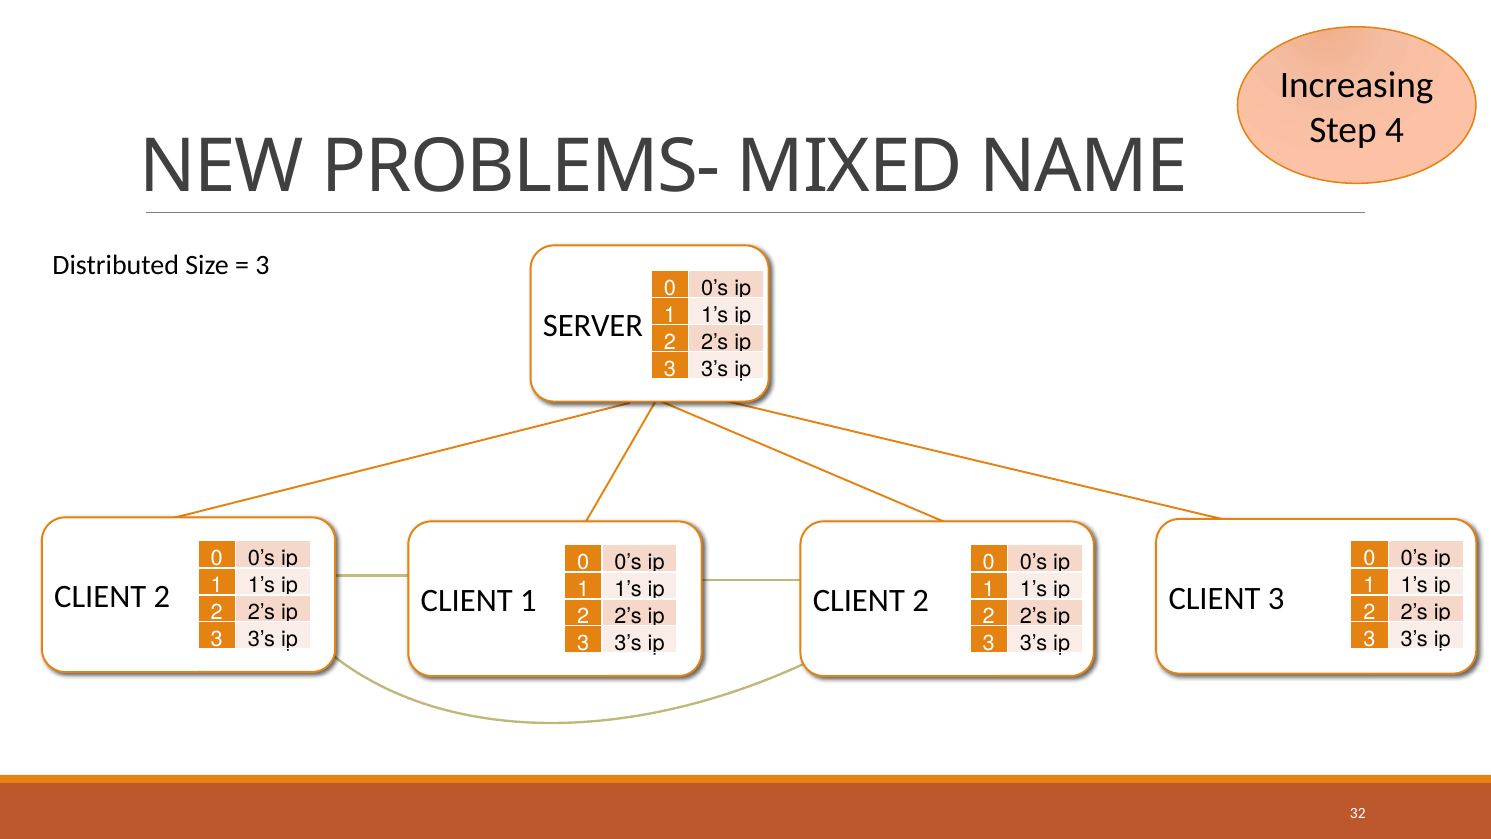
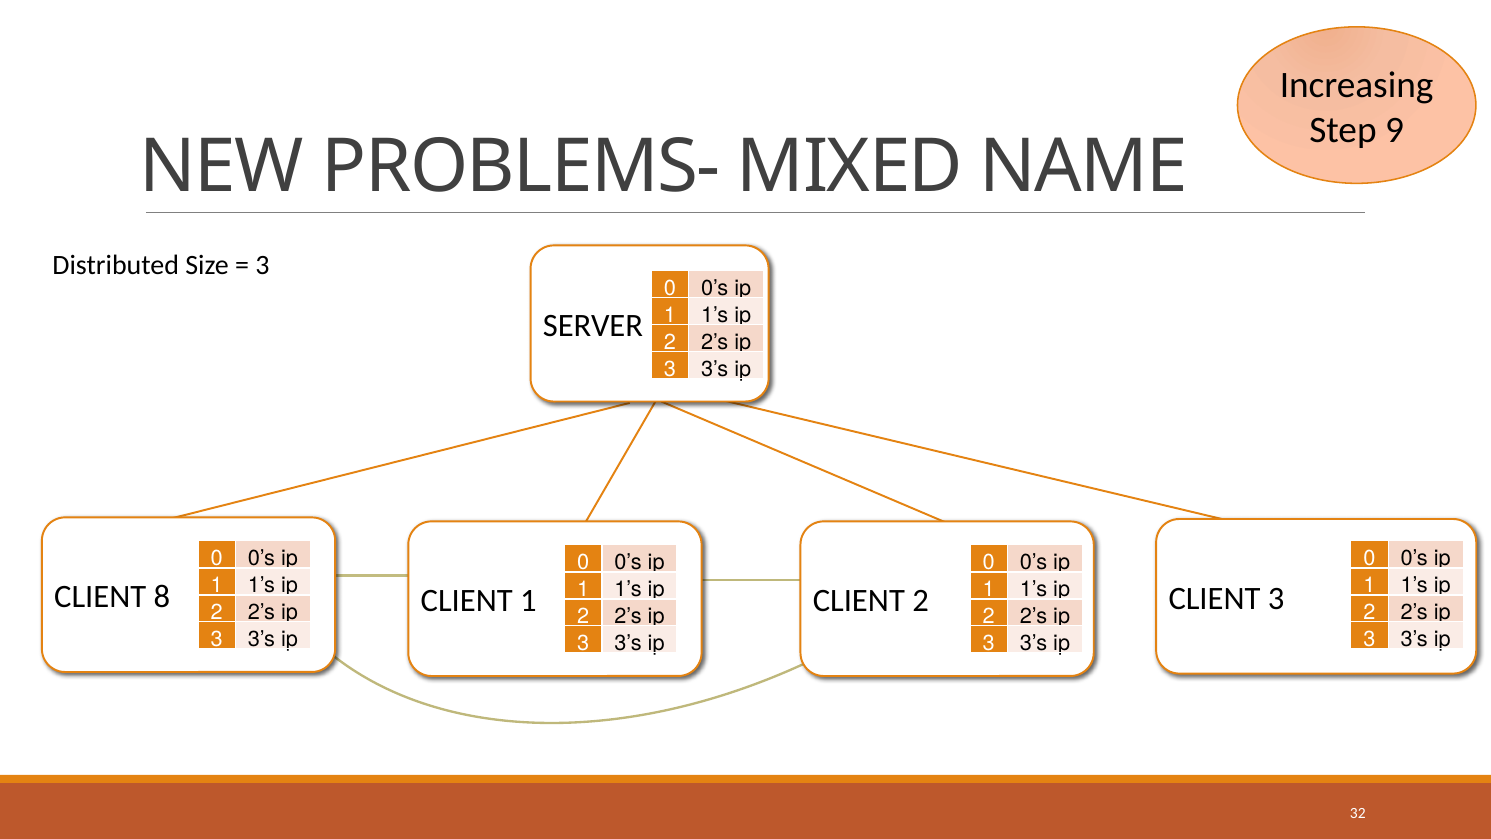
4: 4 -> 9 (1395, 130)
2: 2 -> 8 (162, 597)
